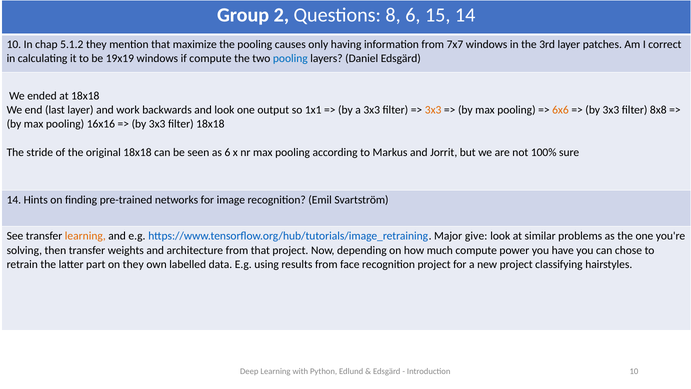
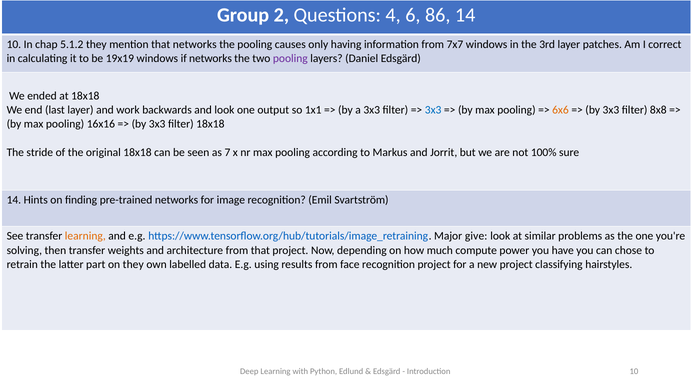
8: 8 -> 4 (393, 15)
15: 15 -> 86 (438, 15)
that maximize: maximize -> networks (195, 44)
if compute: compute -> networks (211, 58)
pooling colour: blue -> purple (290, 58)
3x3 colour: orange -> blue (433, 110)
as 6: 6 -> 7 (227, 152)
